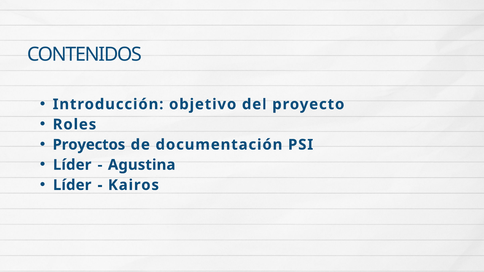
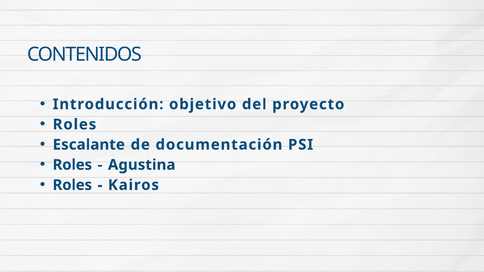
Proyectos: Proyectos -> Escalante (89, 145)
Líder: Líder -> Roles (72, 165)
Líder: Líder -> Roles (72, 185)
